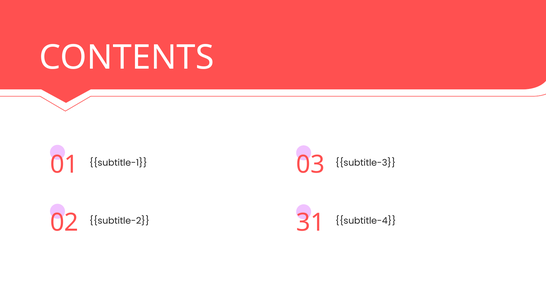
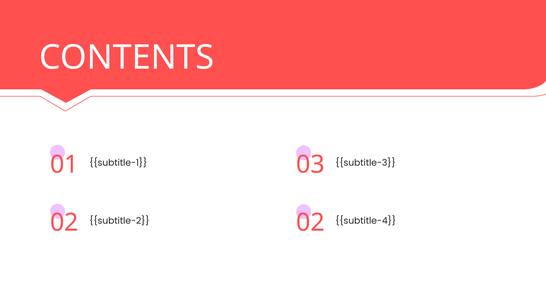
subtitle-2 31: 31 -> 02 (310, 223)
